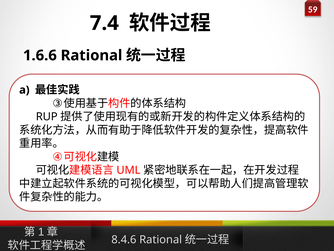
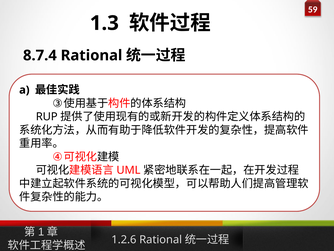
7.4: 7.4 -> 1.3 (104, 23)
1.6.6: 1.6.6 -> 8.7.4 (40, 55)
8.4.6: 8.4.6 -> 1.2.6 (124, 239)
